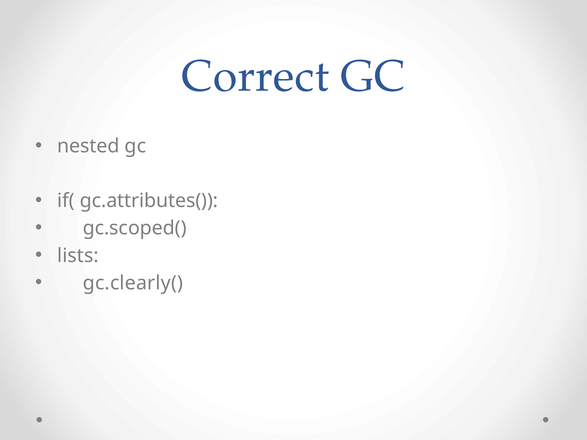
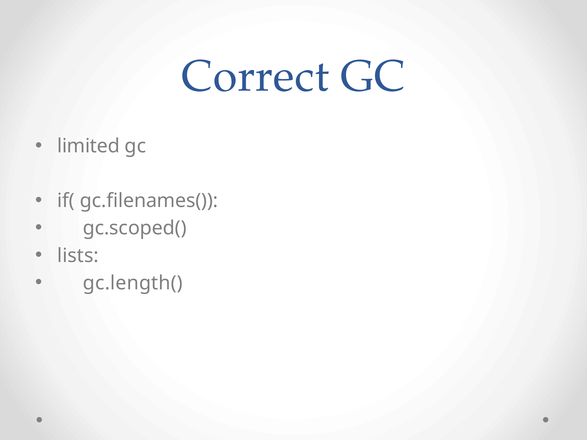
nested: nested -> limited (89, 146)
gc.attributes(: gc.attributes( -> gc.filenames( (149, 201)
gc.clearly(: gc.clearly( -> gc.length( (133, 283)
